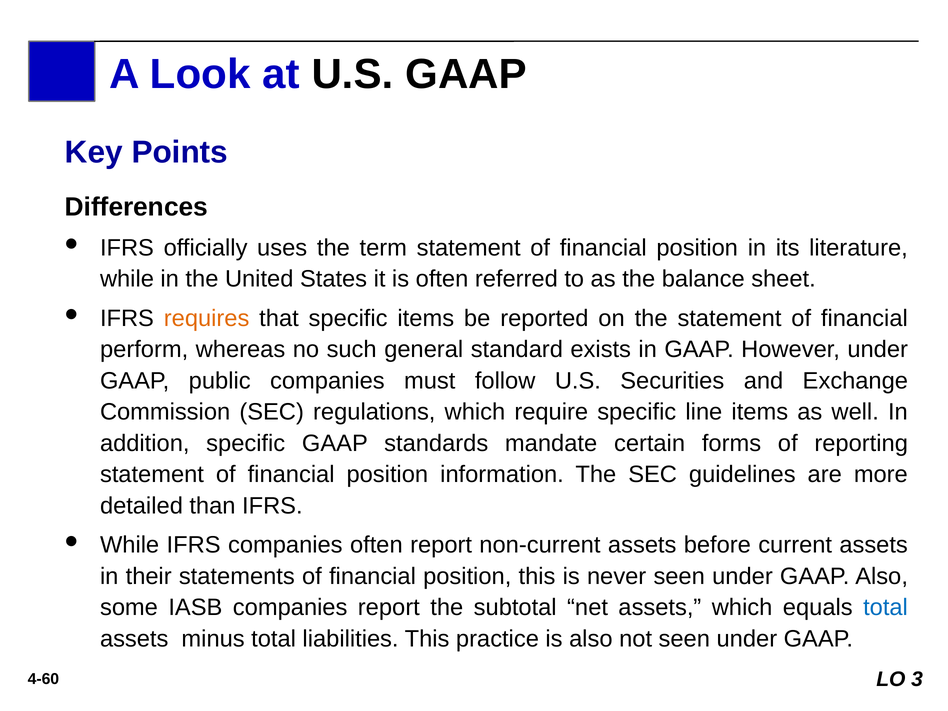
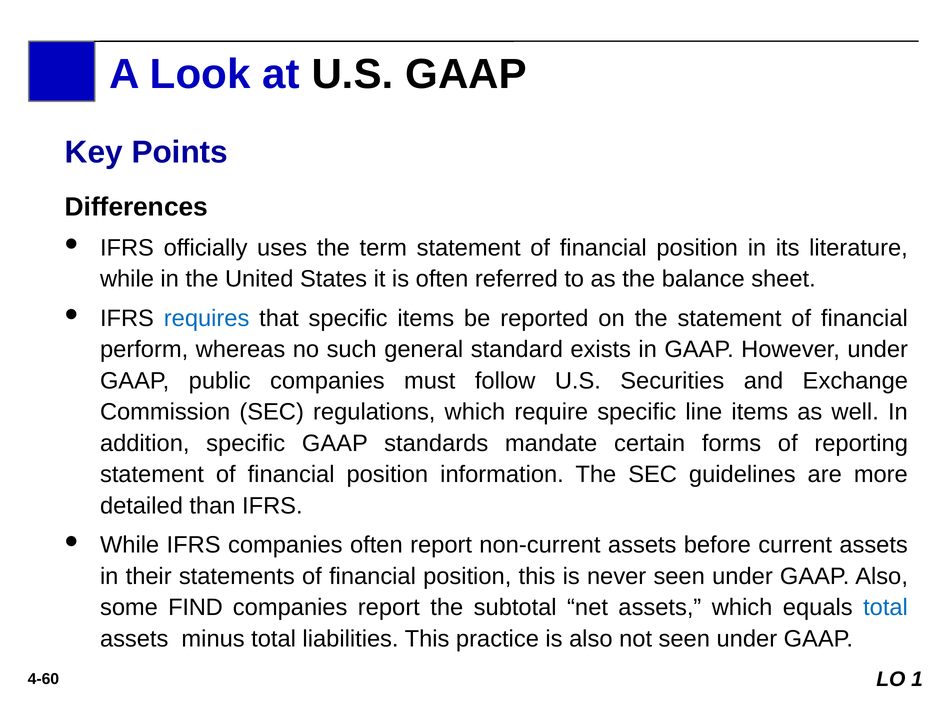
requires colour: orange -> blue (207, 318)
IASB: IASB -> FIND (196, 608)
3: 3 -> 1 (917, 679)
